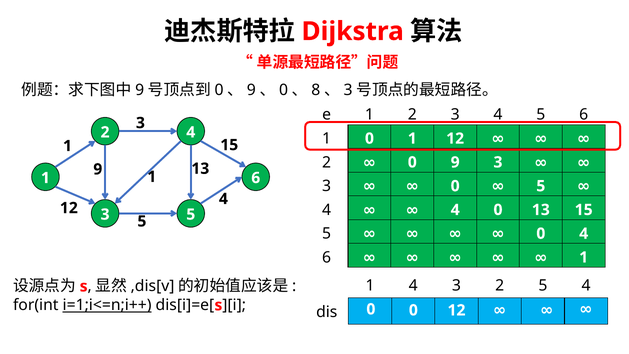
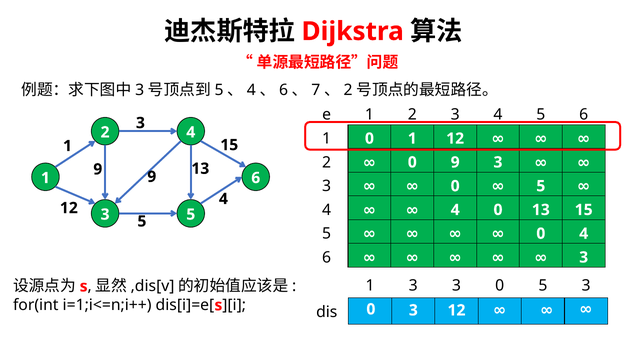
9: 9 -> 3 (140, 90)
0: 0 -> 5 (219, 90)
9: 9 -> 4 (251, 90)
0: 0 -> 6 (284, 90)
8: 8 -> 7 (316, 90)
3: 3 -> 2 (348, 90)
9 1: 1 -> 9 (152, 177)
1: 1 -> 3 (584, 257)
1 4: 4 -> 3 (413, 285)
2: 2 -> 0 (500, 285)
4: 4 -> 3 (586, 285)
i=1;i<=n;i++ underline: present -> none (107, 305)
0 0: 0 -> 3 (413, 310)
